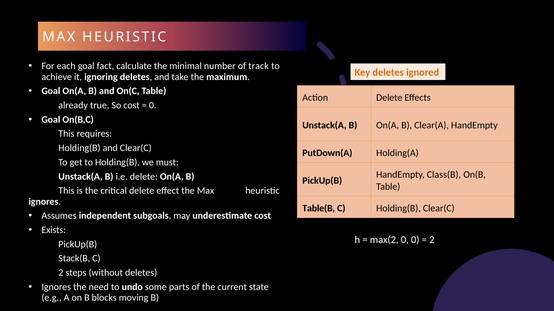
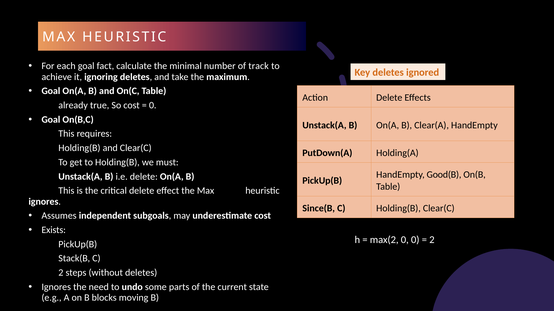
Class(B: Class(B -> Good(B (444, 175)
Table(B: Table(B -> Since(B (319, 209)
